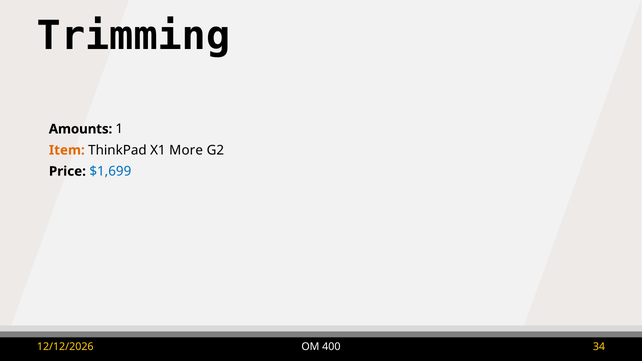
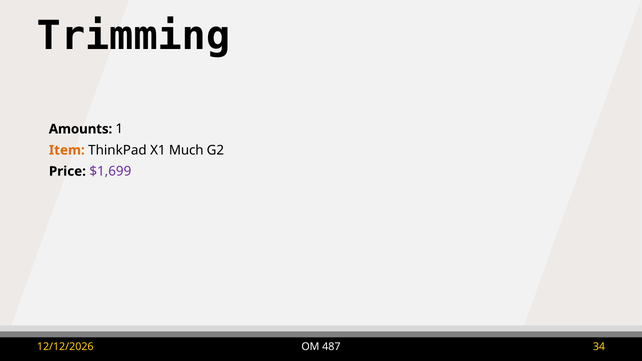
More: More -> Much (186, 150)
$1,699 colour: blue -> purple (110, 171)
400: 400 -> 487 (331, 347)
